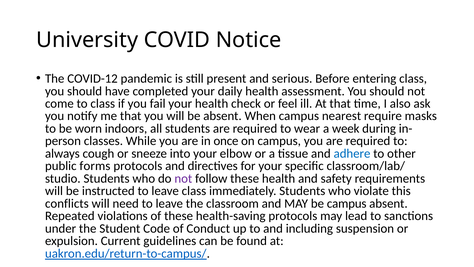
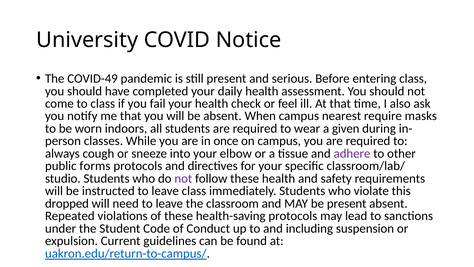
COVID-12: COVID-12 -> COVID-49 (93, 78)
week: week -> given (346, 128)
adhere colour: blue -> purple (352, 153)
conflicts: conflicts -> dropped (67, 203)
be campus: campus -> present (347, 203)
